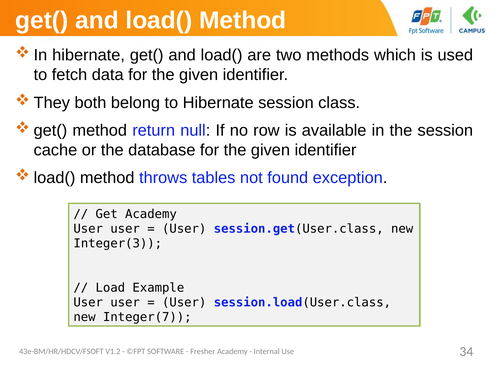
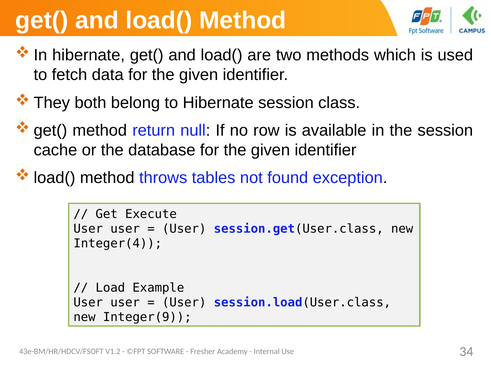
Get Academy: Academy -> Execute (151, 214)
Integer(3: Integer(3 -> Integer(4 (118, 244)
Integer(7: Integer(7 -> Integer(9 (147, 317)
